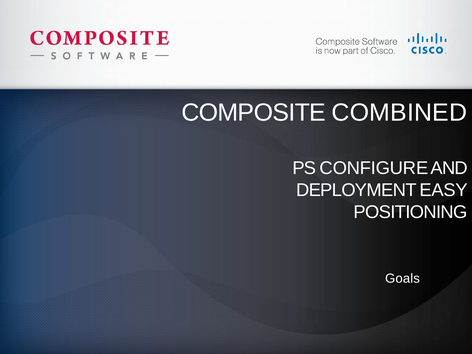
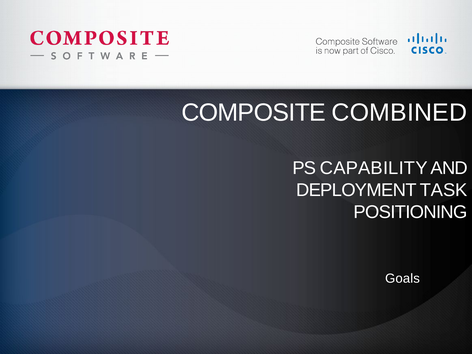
CONFIGURE: CONFIGURE -> CAPABILITY (374, 168)
EASY: EASY -> TASK (444, 190)
